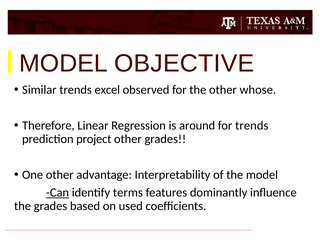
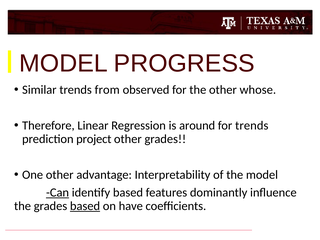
OBJECTIVE: OBJECTIVE -> PROGRESS (184, 63)
excel: excel -> from (107, 90)
identify terms: terms -> based (128, 193)
based underline: none -> present (85, 206)
used: used -> have (131, 206)
